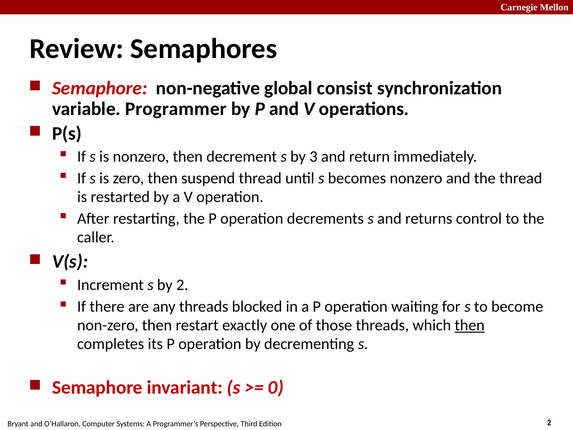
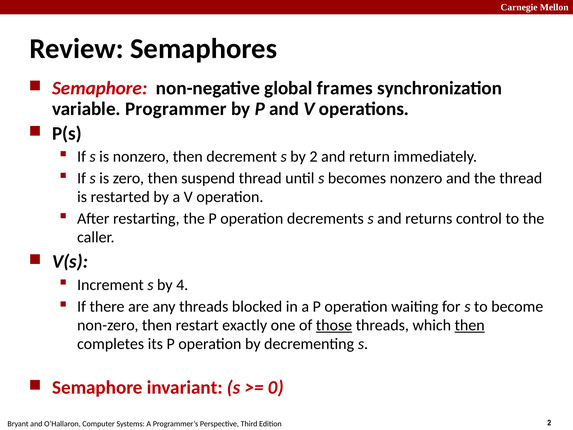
consist: consist -> frames (345, 88)
by 3: 3 -> 2 (314, 156)
by 2: 2 -> 4 (182, 285)
those underline: none -> present (334, 325)
